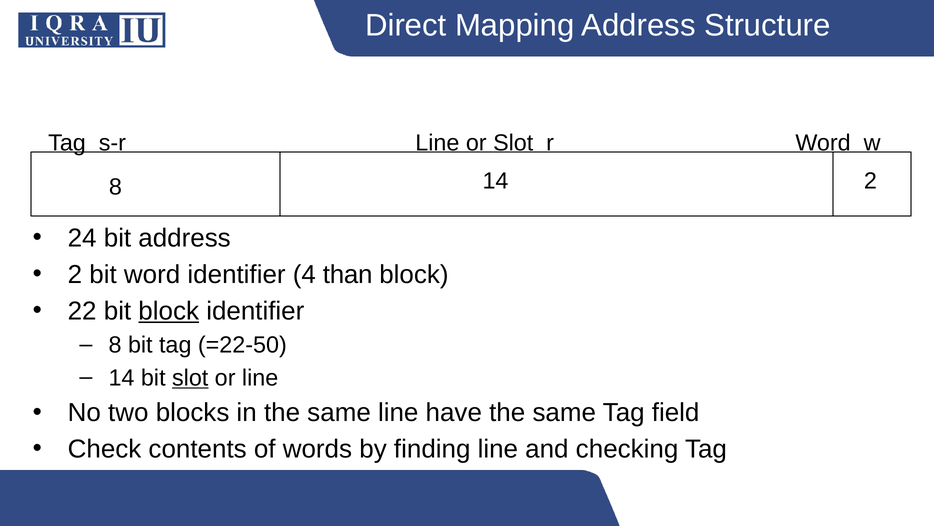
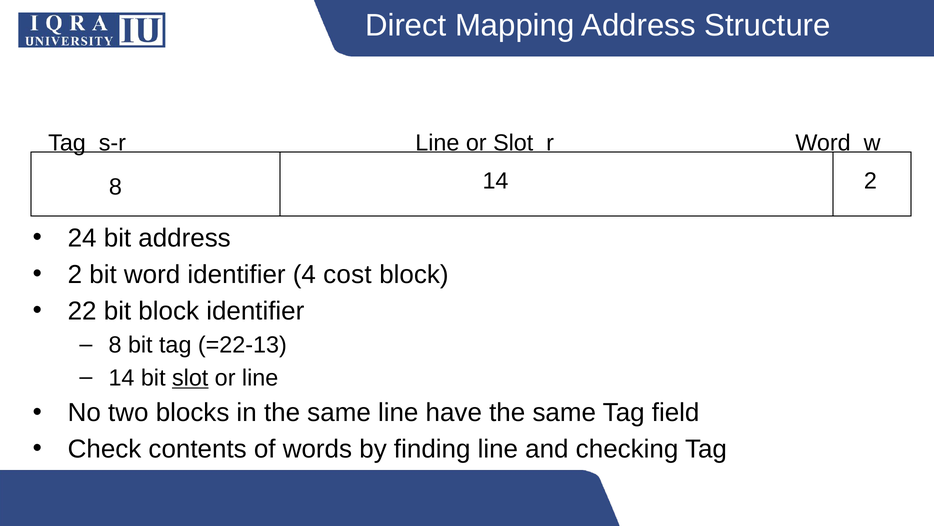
than: than -> cost (347, 274)
block underline: present -> none (169, 311)
=22-50: =22-50 -> =22-13 (242, 345)
